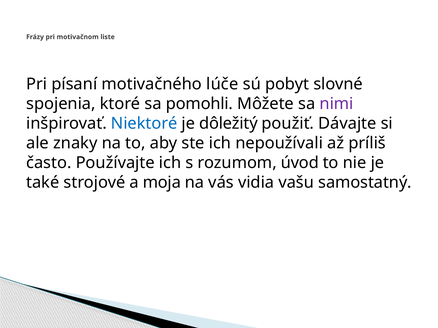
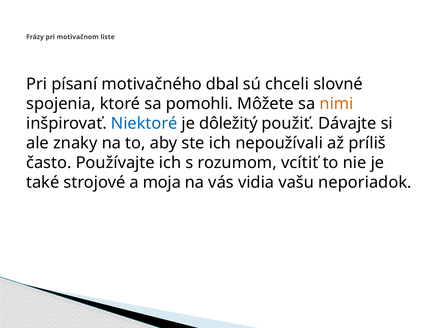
lúče: lúče -> dbal (222, 84)
pobyt: pobyt -> chceli (287, 84)
nimi colour: purple -> orange (337, 104)
úvod: úvod -> vcítiť (300, 163)
samostatný: samostatný -> neporiadok (365, 183)
